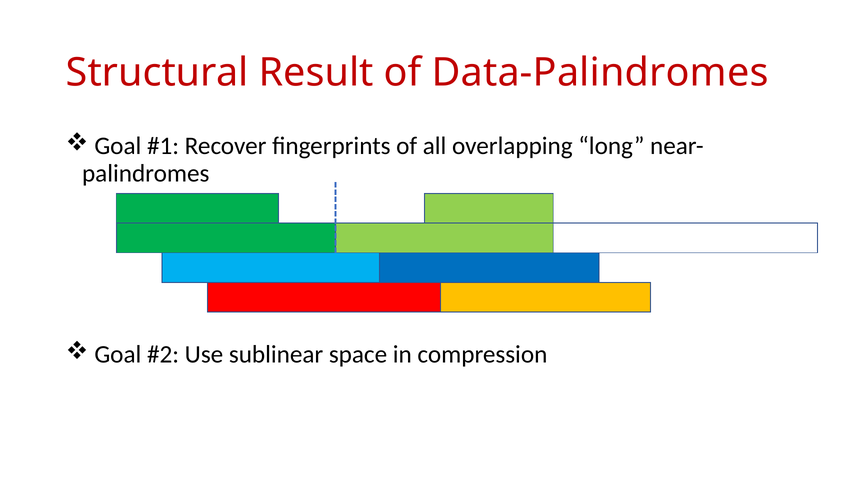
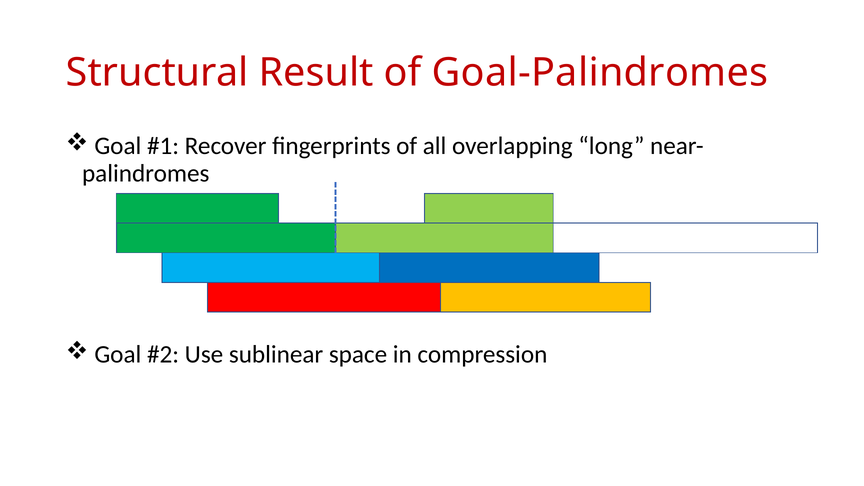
Data-Palindromes: Data-Palindromes -> Goal-Palindromes (600, 73)
